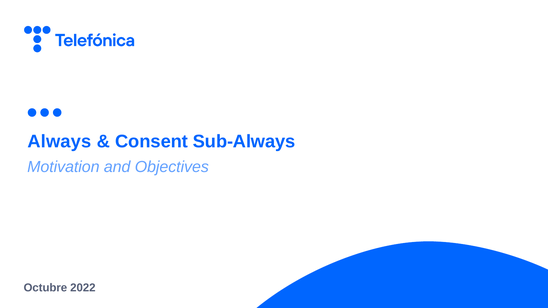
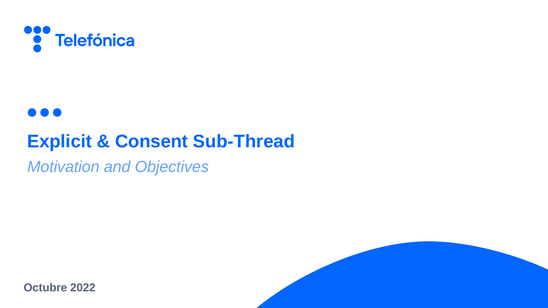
Always: Always -> Explicit (60, 141)
Sub-Always: Sub-Always -> Sub-Thread (244, 141)
